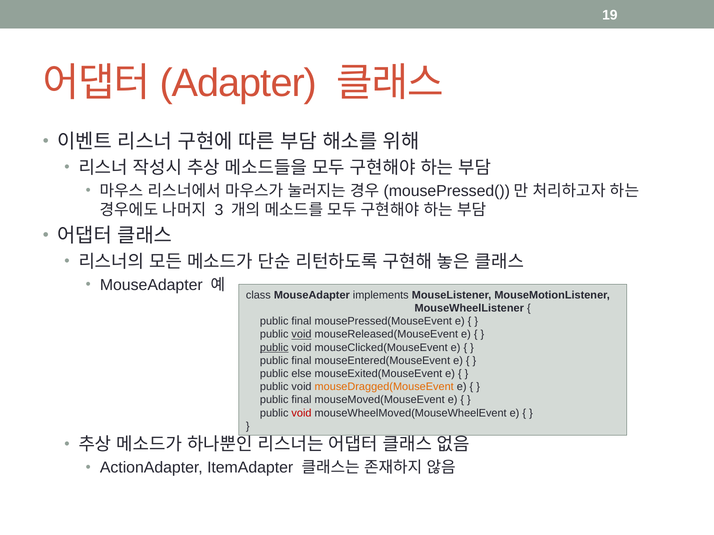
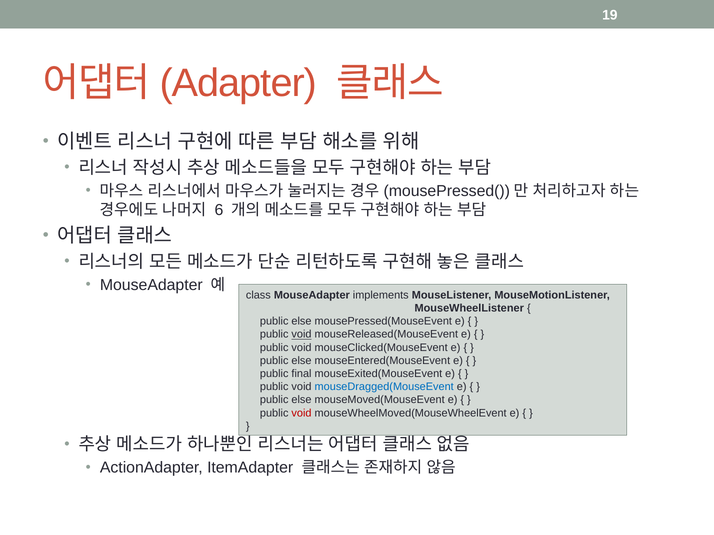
3: 3 -> 6 (219, 210)
final: final -> else (302, 322)
public underline: present -> none (274, 348)
final: final -> else (302, 361)
else: else -> final (302, 374)
mouseDragged(MouseEvent colour: orange -> blue (384, 387)
final: final -> else (302, 400)
